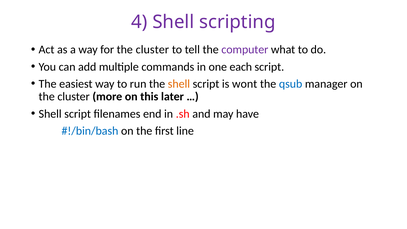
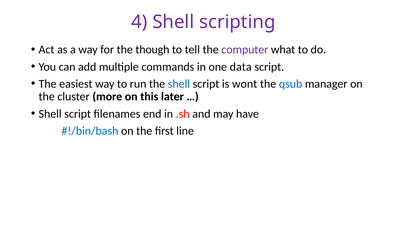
for the cluster: cluster -> though (152, 50)
each: each -> data (241, 67)
shell colour: orange -> blue (179, 84)
